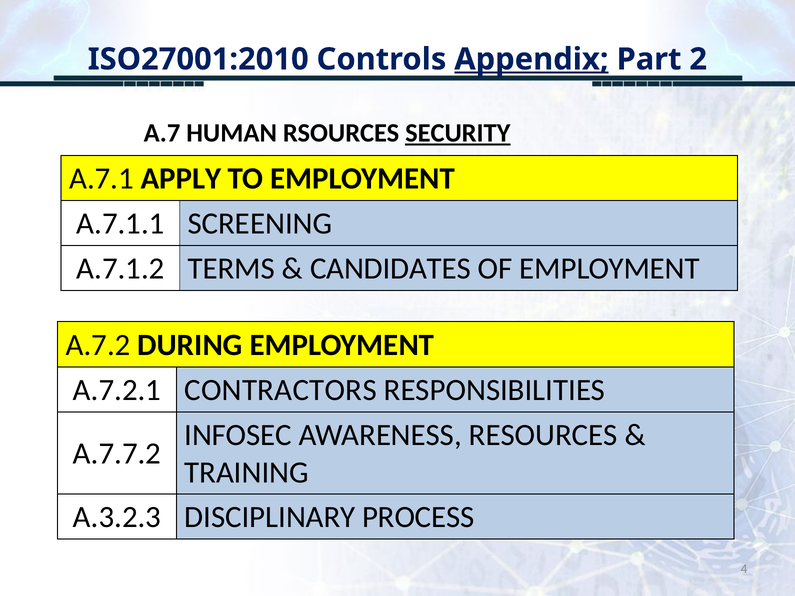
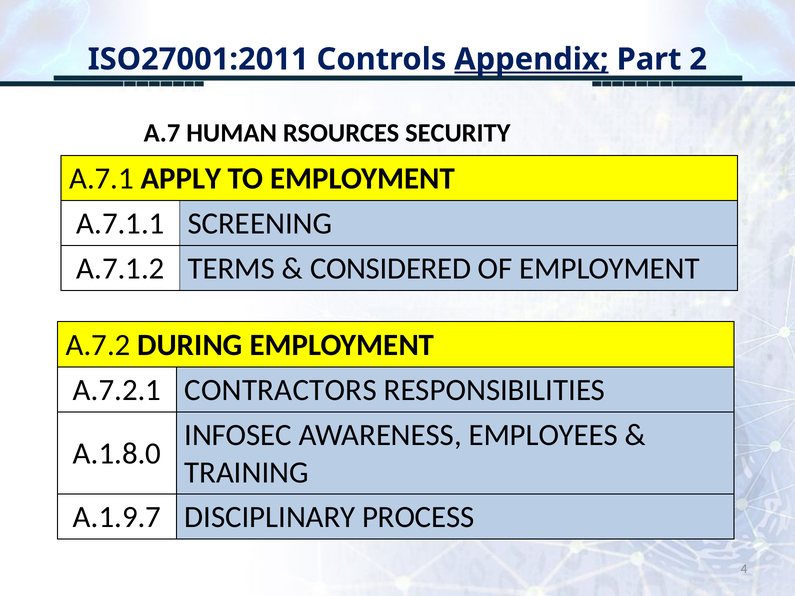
ISO27001:2010: ISO27001:2010 -> ISO27001:2011 (198, 59)
SECURITY underline: present -> none (458, 133)
CANDIDATES: CANDIDATES -> CONSIDERED (391, 269)
RESOURCES: RESOURCES -> EMPLOYEES (543, 435)
A.7.7.2: A.7.7.2 -> A.1.8.0 (117, 453)
A.3.2.3: A.3.2.3 -> A.1.9.7 (117, 517)
